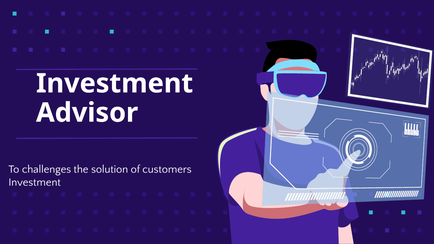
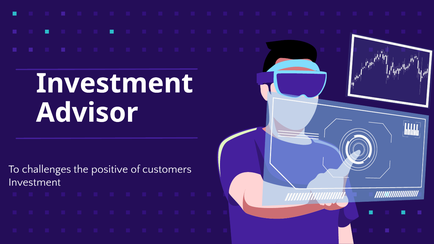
solution: solution -> positive (110, 169)
